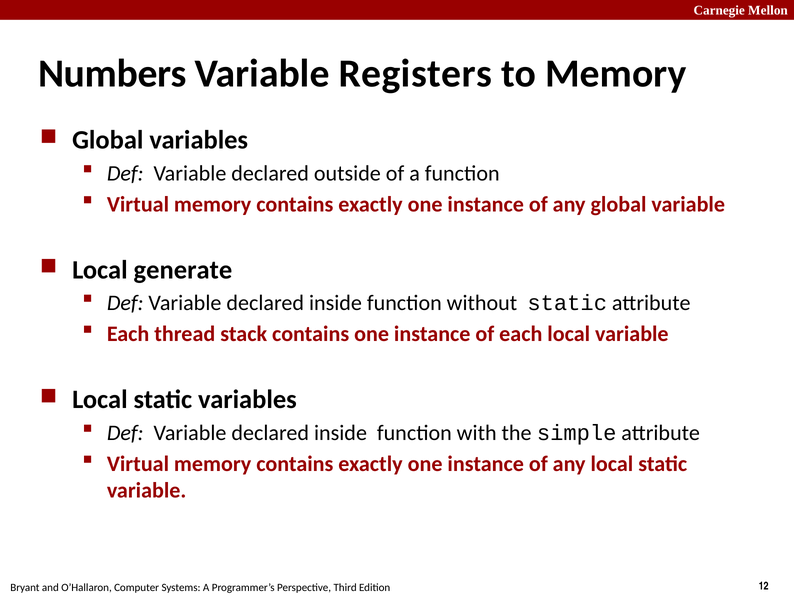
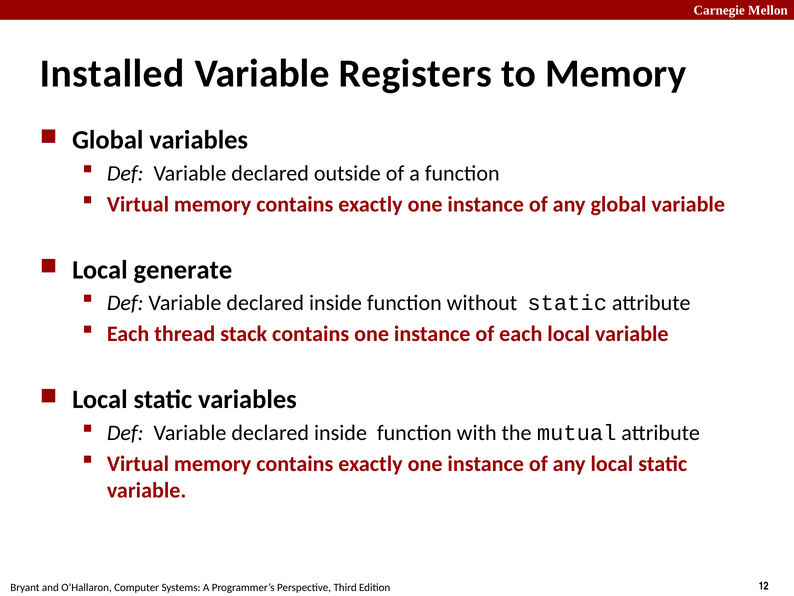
Numbers: Numbers -> Installed (112, 74)
simple: simple -> mutual (577, 433)
